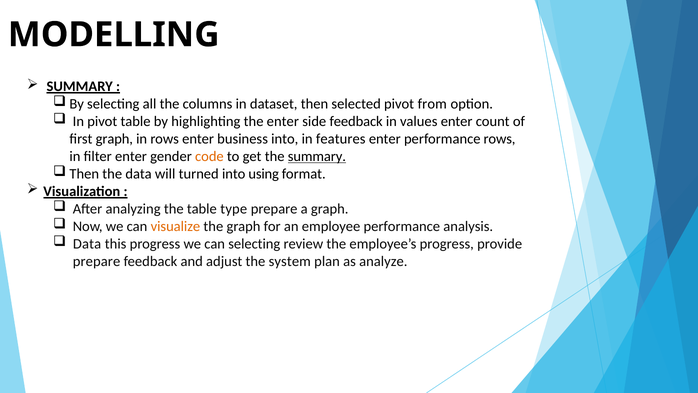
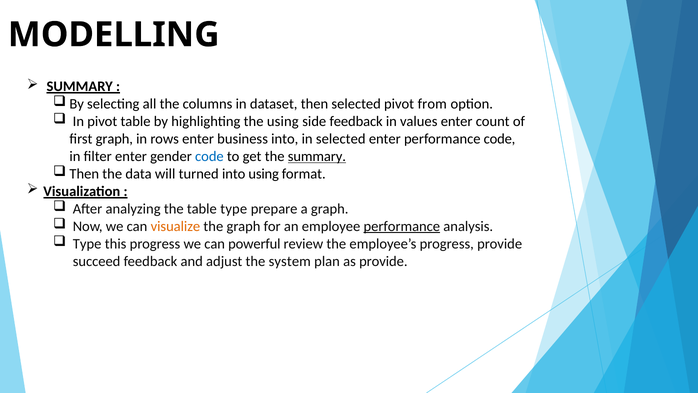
the enter: enter -> using (283, 121)
in features: features -> selected (341, 139)
performance rows: rows -> code (500, 139)
code colour: orange -> blue (209, 156)
performance underline: none -> present (402, 226)
Data: Data -> Type (87, 244)
can selecting: selecting -> powerful (254, 244)
prepare: prepare -> succeed (97, 261)
as analyze: analyze -> provide (383, 261)
